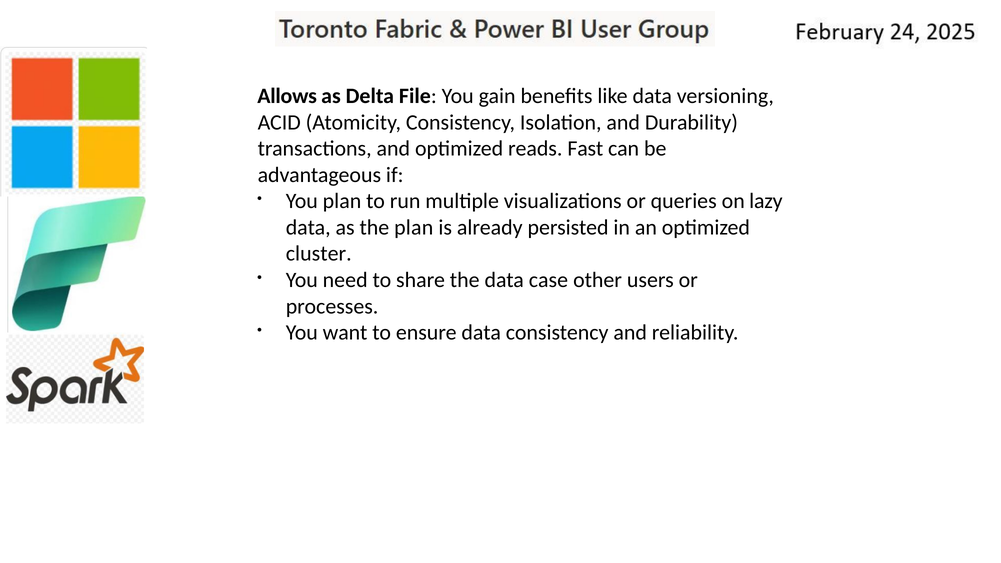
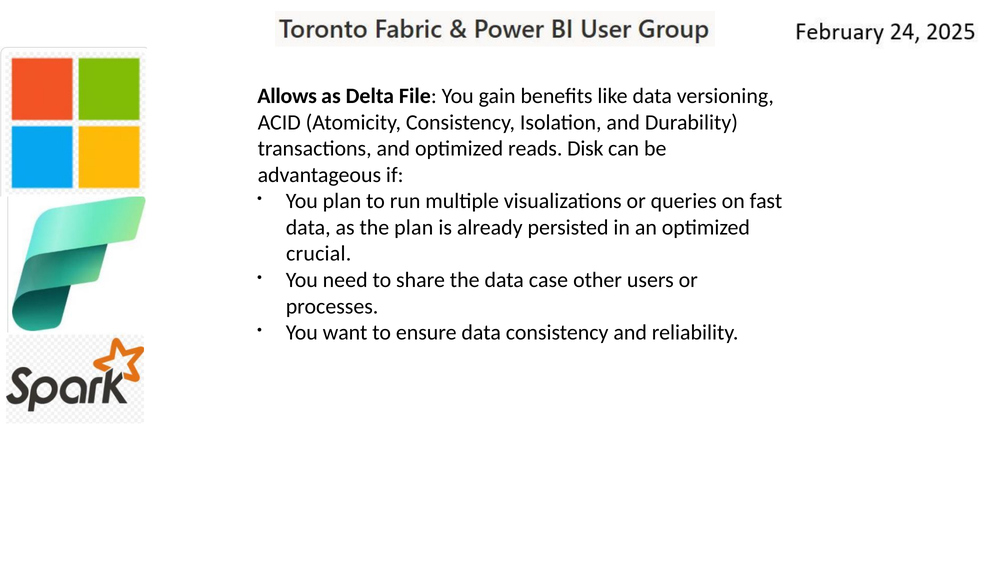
Fast: Fast -> Disk (585, 149)
lazy: lazy -> fast (766, 201)
cluster: cluster -> crucial (319, 254)
